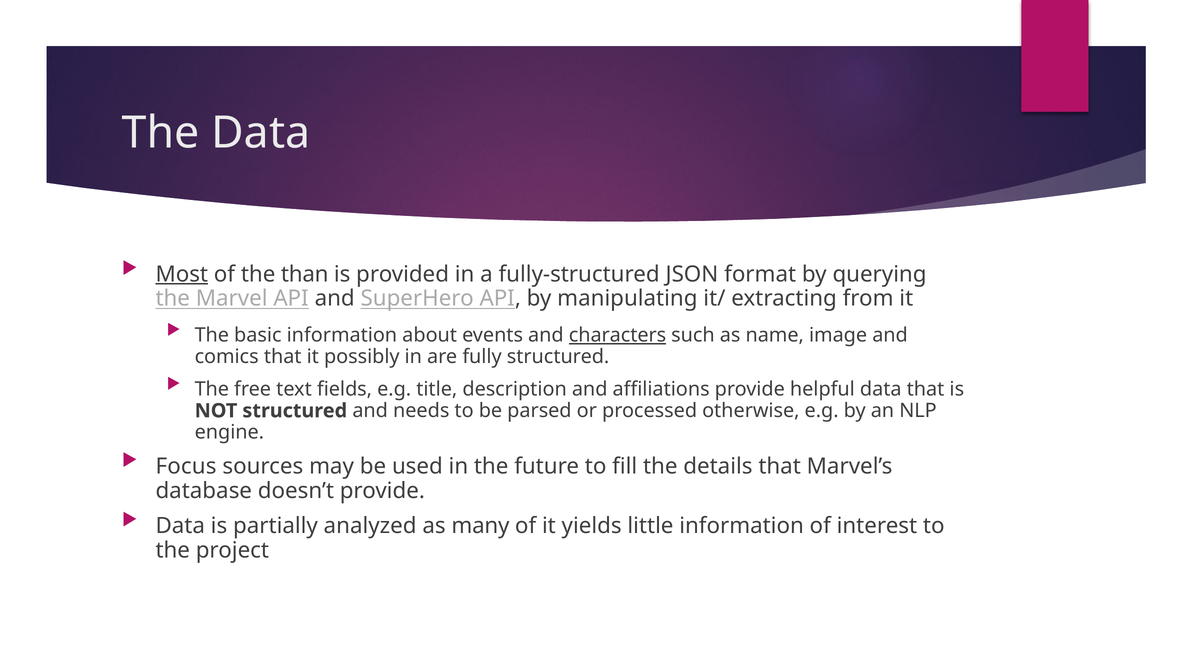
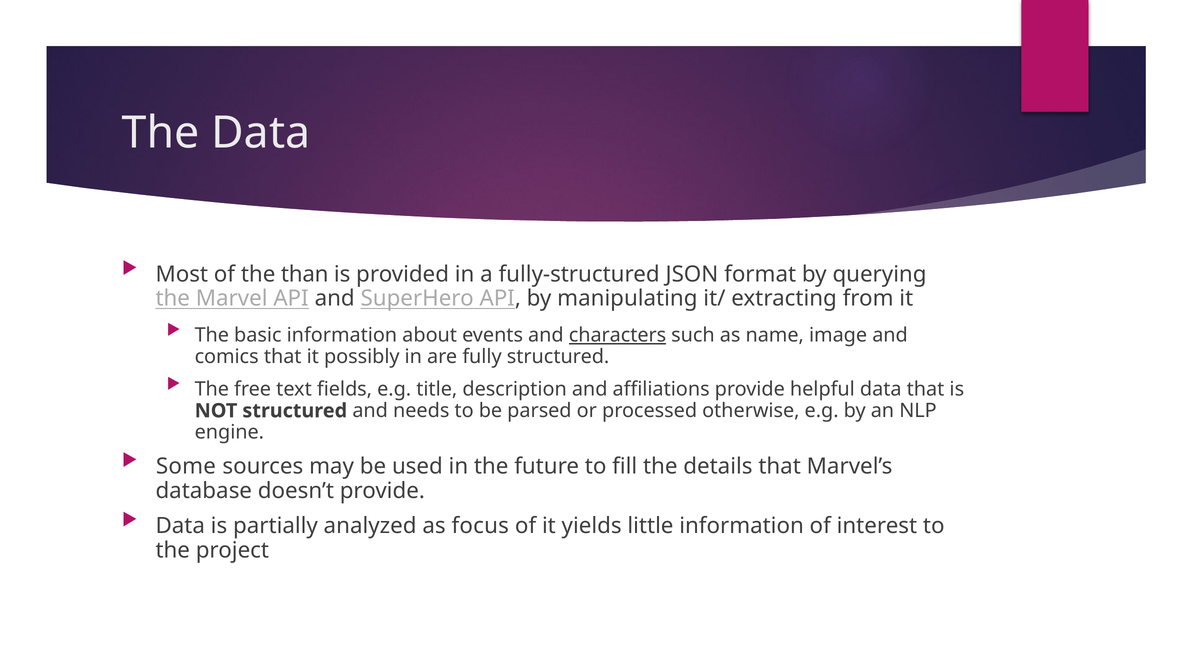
Most underline: present -> none (182, 274)
Focus: Focus -> Some (186, 467)
many: many -> focus (480, 526)
